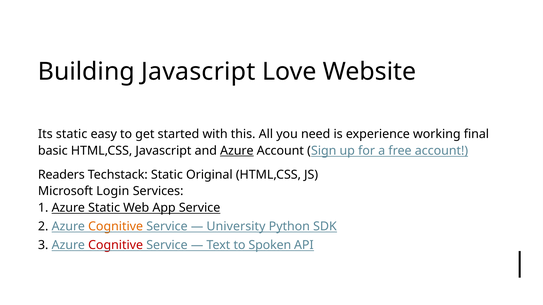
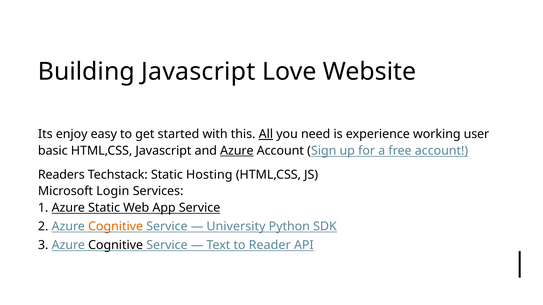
Its static: static -> enjoy (72, 134)
All underline: none -> present (266, 134)
final: final -> user (476, 134)
Original: Original -> Hosting (209, 175)
Cognitive colour: red -> black (116, 245)
Spoken: Spoken -> Reader (270, 245)
